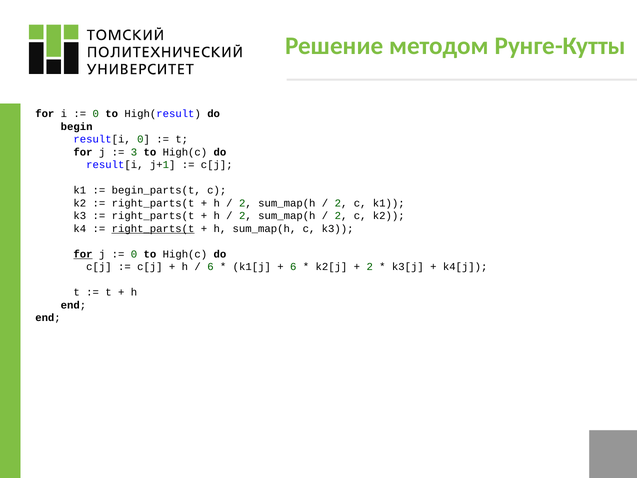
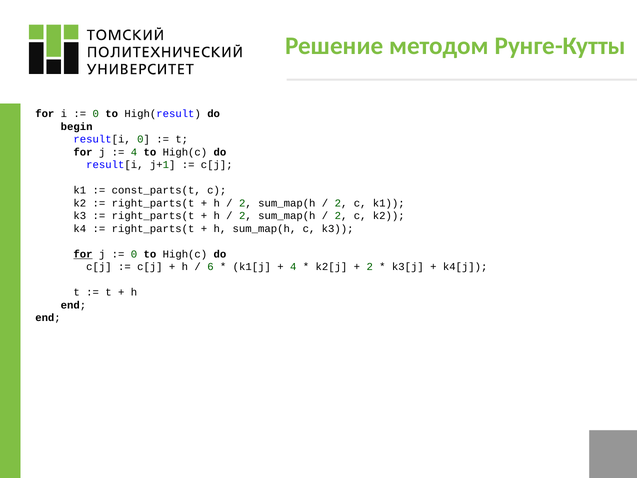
3: 3 -> 4 (134, 152)
begin_parts(t: begin_parts(t -> const_parts(t (156, 190)
right_parts(t underline: present -> none (153, 228)
6: 6 -> 4 (293, 267)
